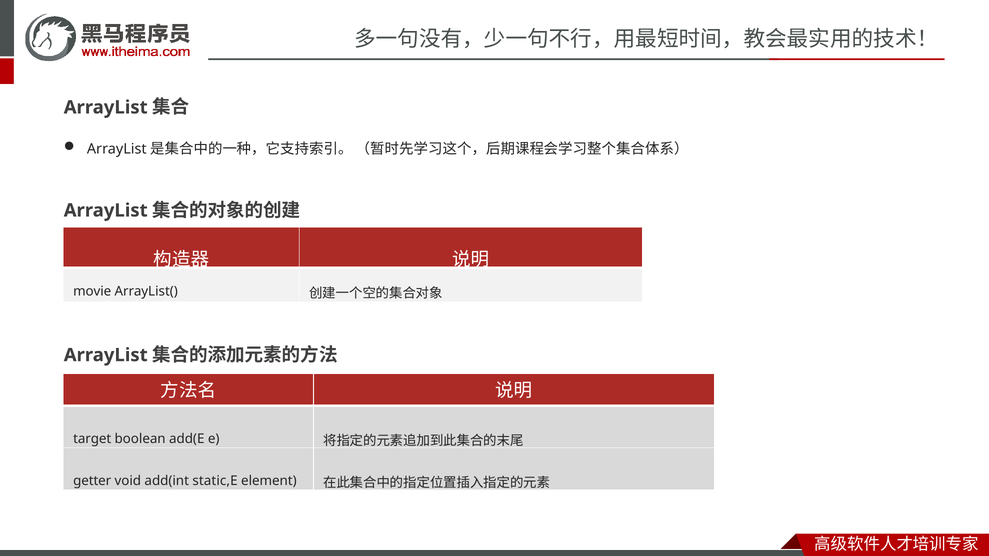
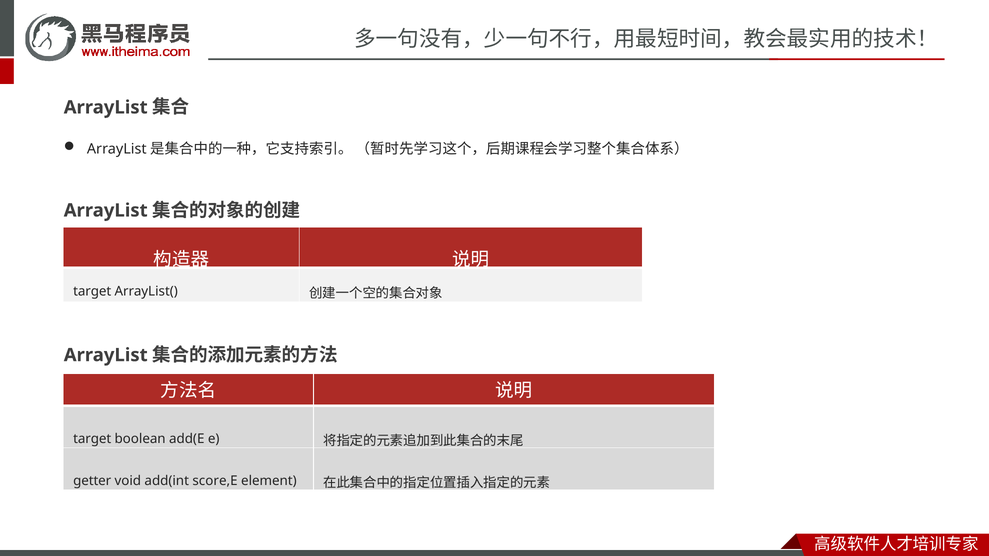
movie: movie -> target (92, 292)
static,E: static,E -> score,E (215, 481)
